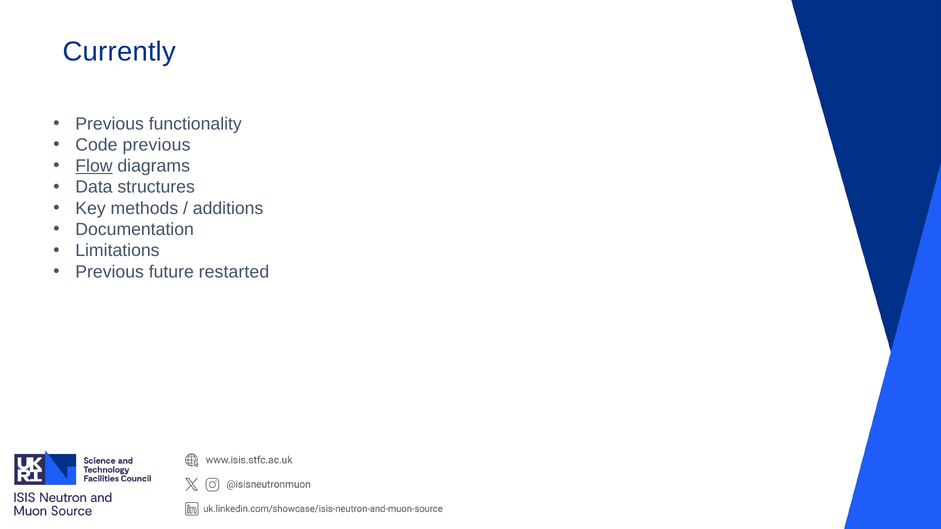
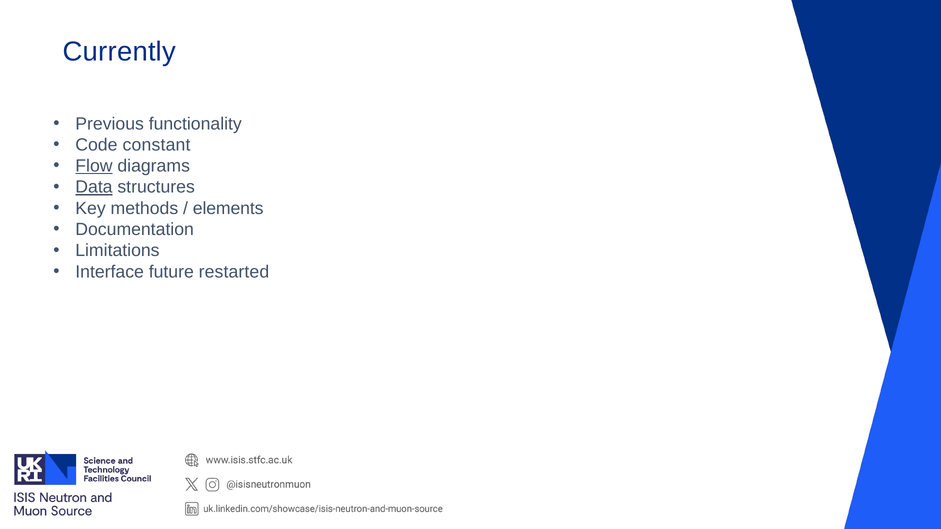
Code previous: previous -> constant (157, 145)
Data underline: none -> present (94, 187)
additions: additions -> elements (228, 208)
Previous: Previous -> Interface (110, 272)
